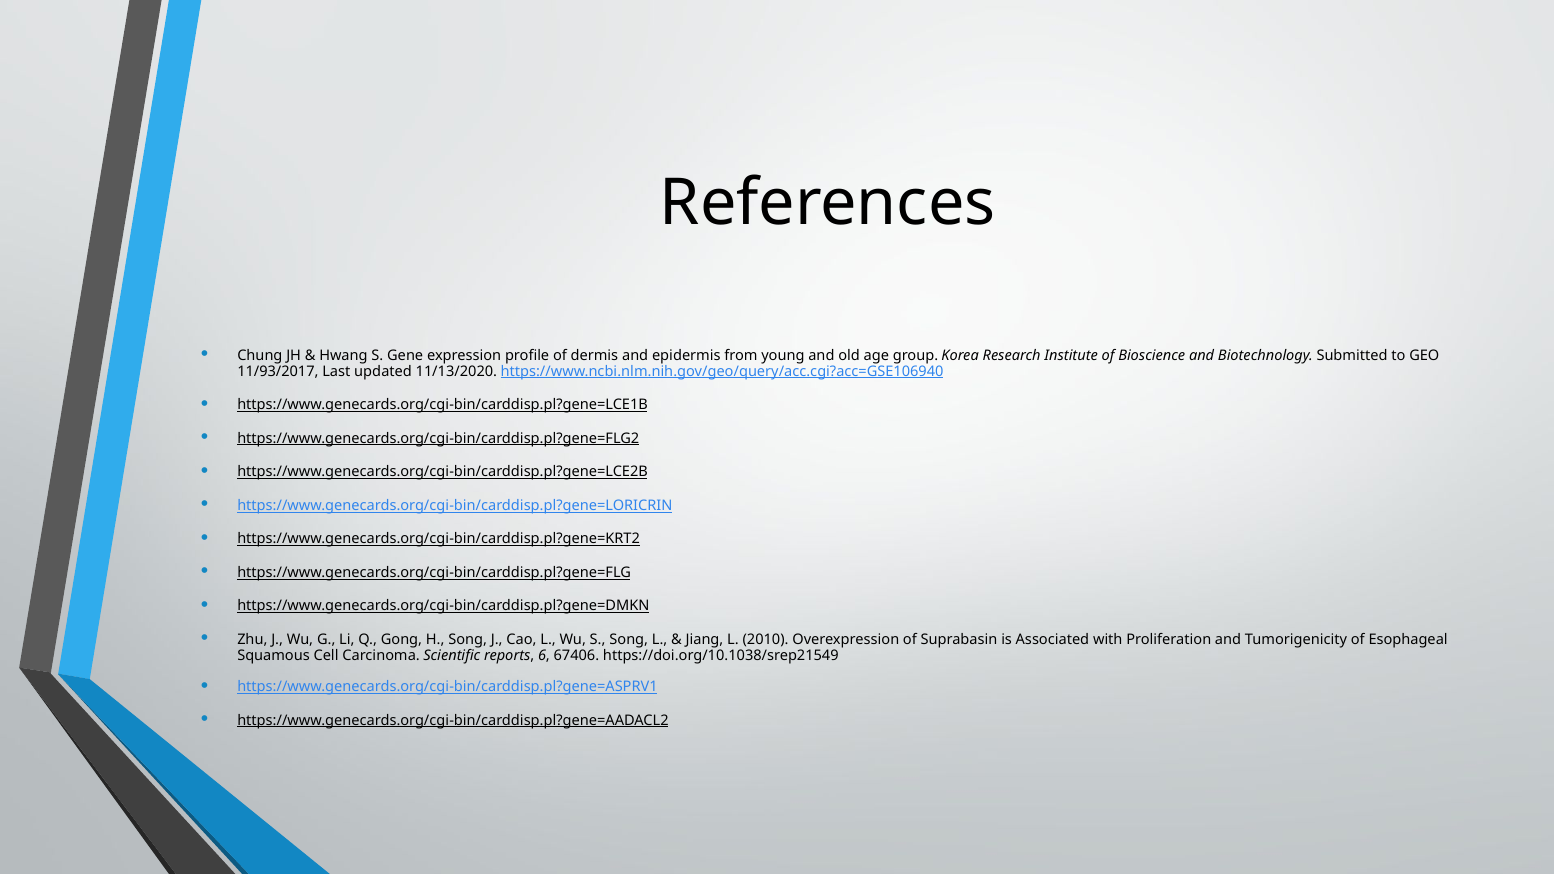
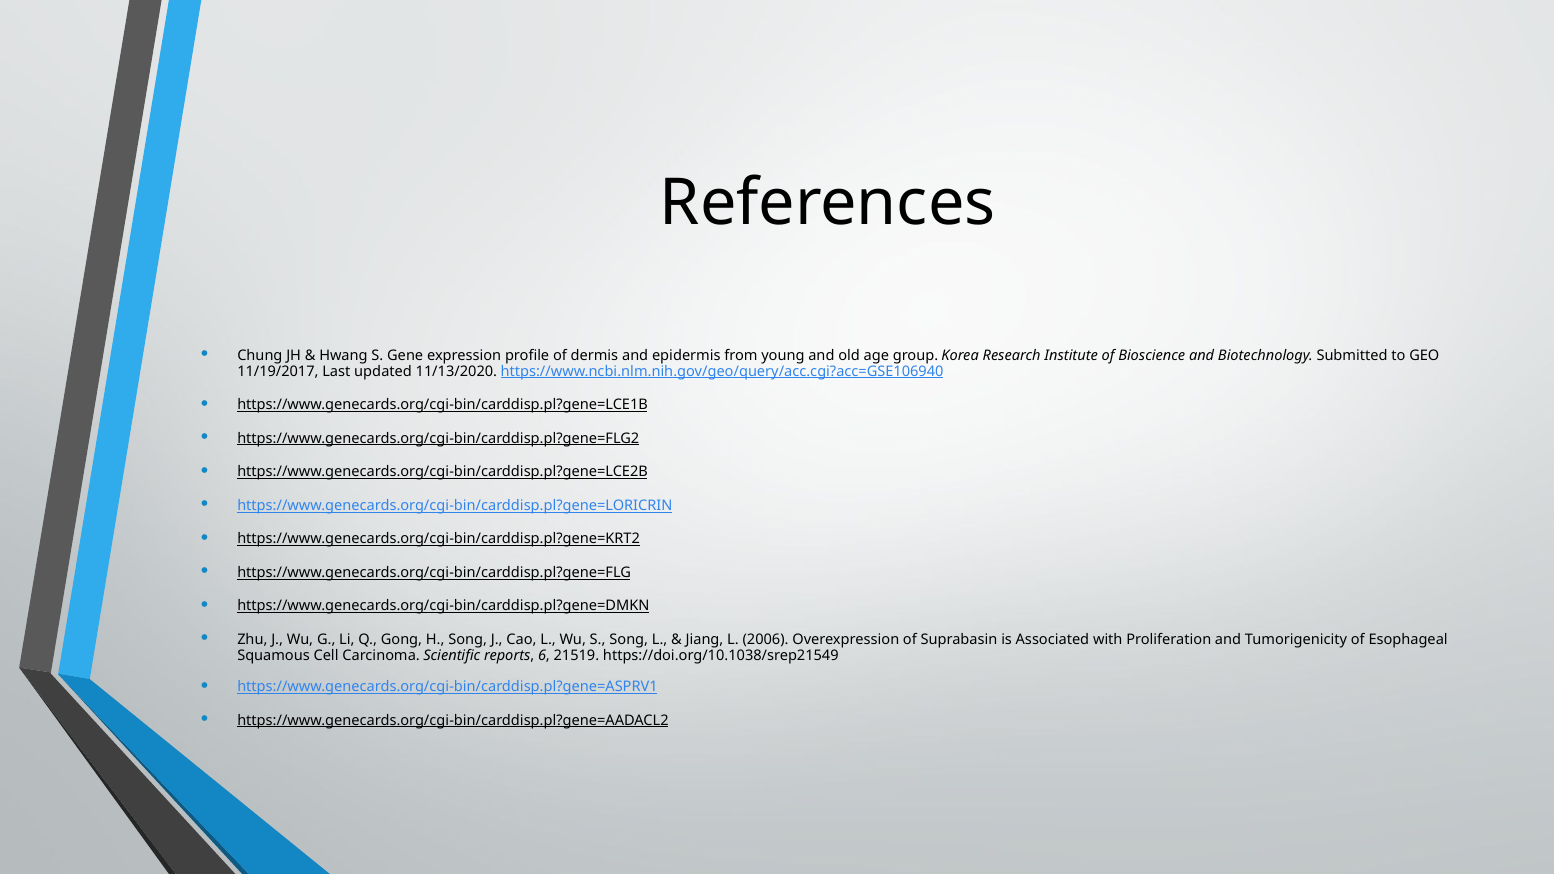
11/93/2017: 11/93/2017 -> 11/19/2017 (278, 371)
2010: 2010 -> 2006 (766, 640)
67406: 67406 -> 21519 (576, 655)
